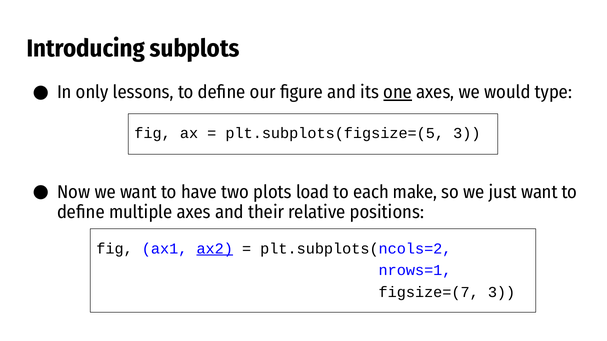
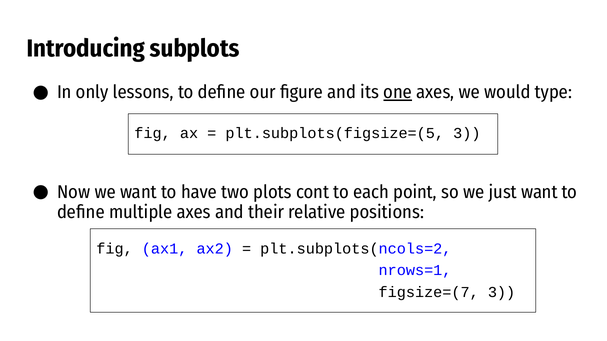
load: load -> cont (313, 192)
make: make -> point (415, 192)
ax2 underline: present -> none (215, 249)
